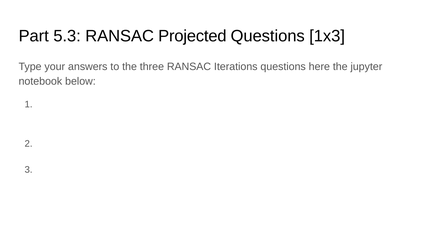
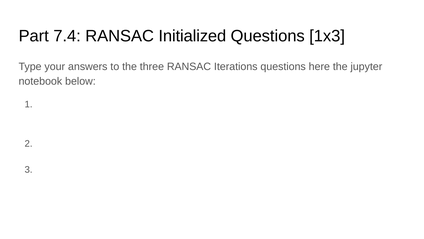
5.3: 5.3 -> 7.4 (67, 36)
Projected: Projected -> Initialized (192, 36)
